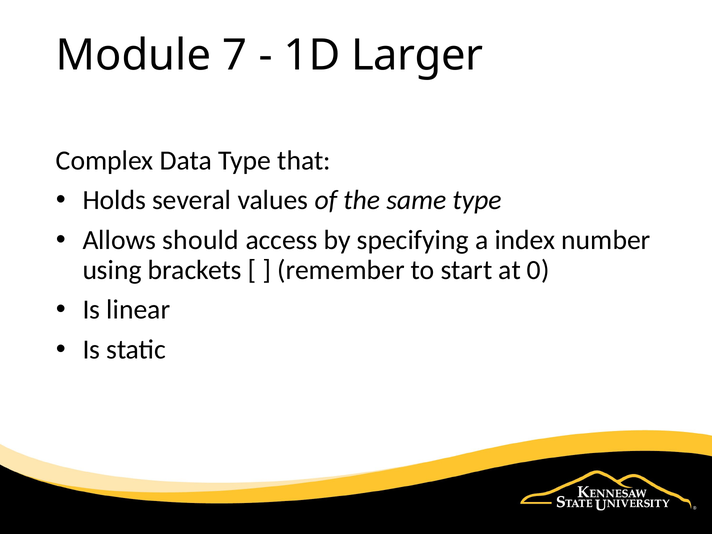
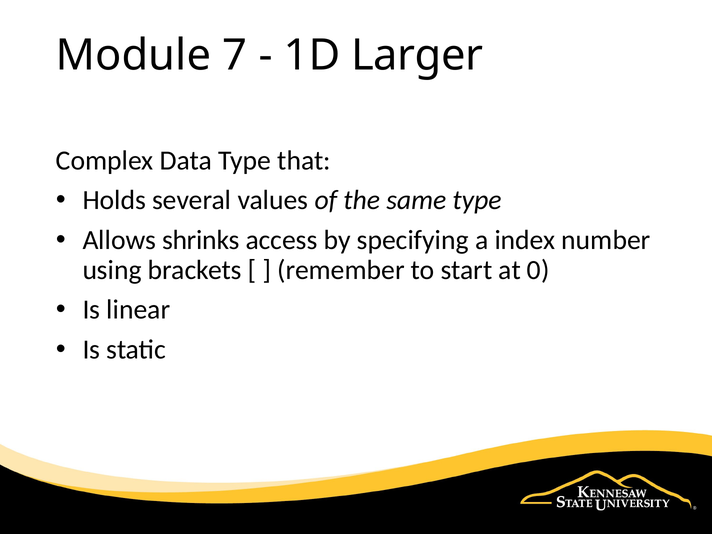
should: should -> shrinks (201, 240)
